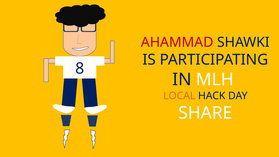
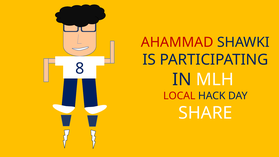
LOCAL colour: orange -> red (179, 96)
